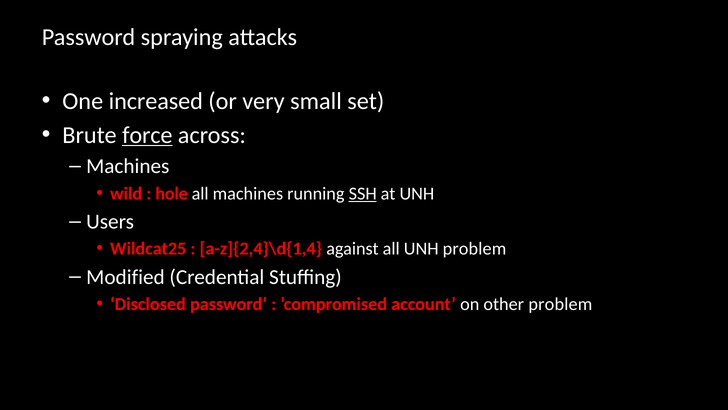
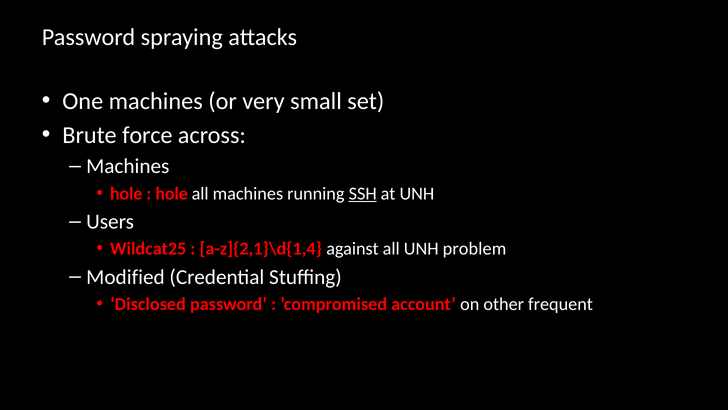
One increased: increased -> machines (156, 101)
force underline: present -> none (147, 135)
wild: wild -> hole (126, 193)
a-z]{2,4}\d{1,4: a-z]{2,4}\d{1,4 -> a-z]{2,1}\d{1,4 (261, 249)
other problem: problem -> frequent (561, 304)
